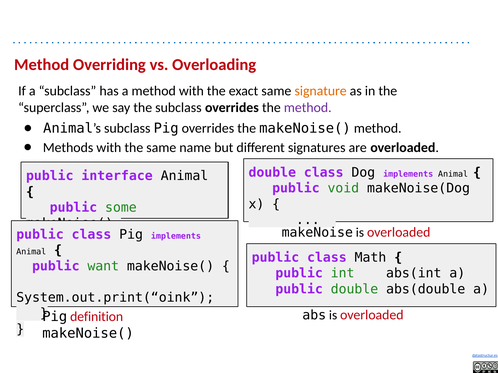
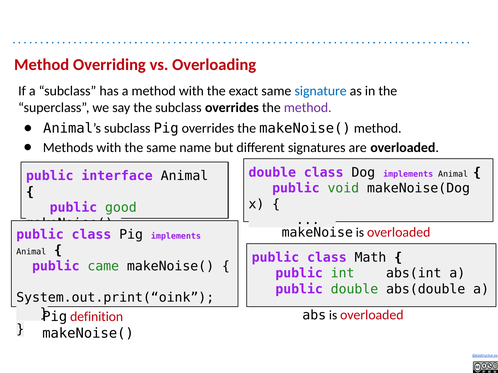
signature colour: orange -> blue (321, 91)
some: some -> good (121, 208)
want: want -> came (103, 266)
